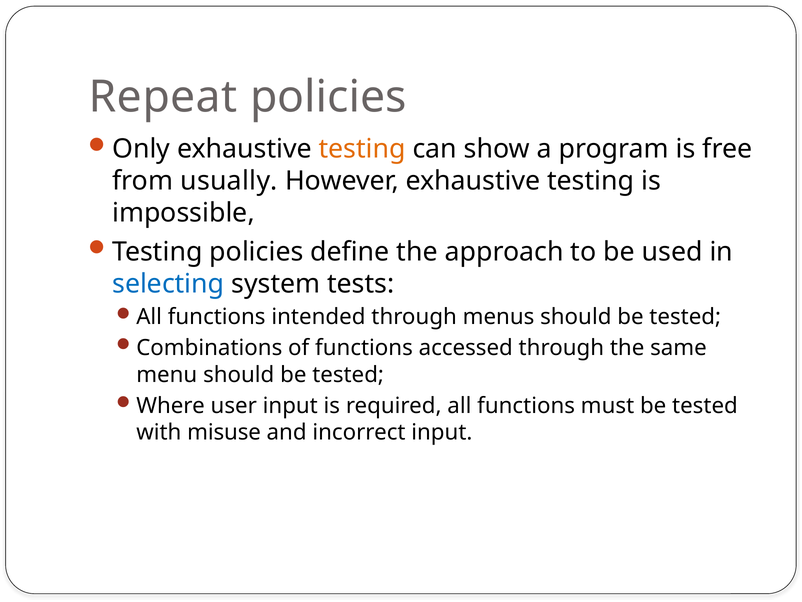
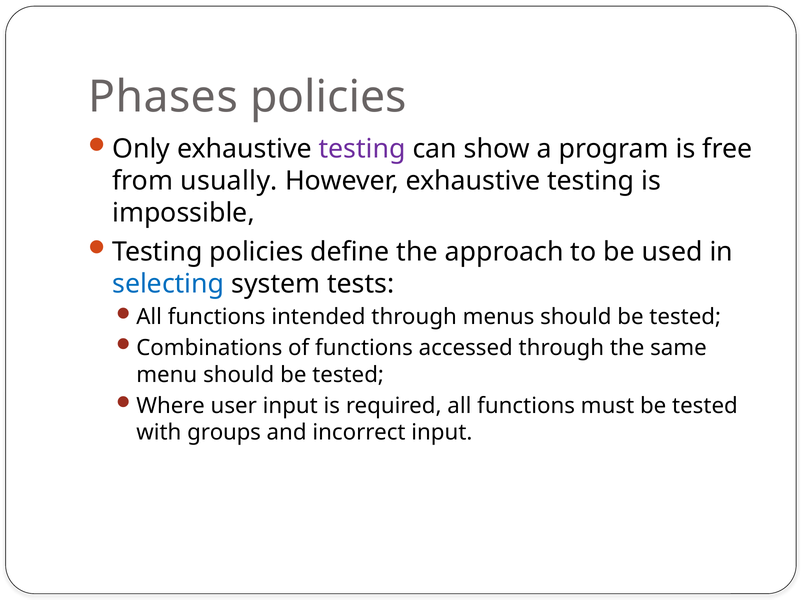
Repeat: Repeat -> Phases (163, 97)
testing colour: orange -> purple (362, 149)
misuse: misuse -> groups (224, 432)
